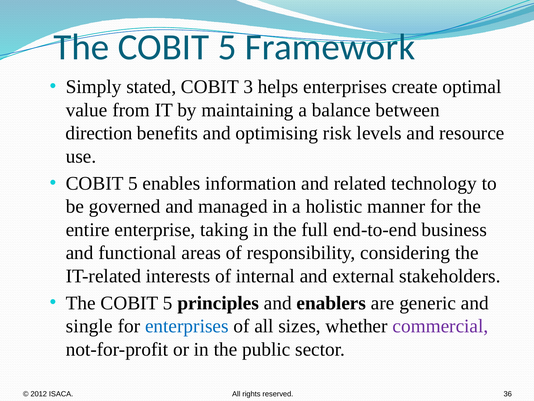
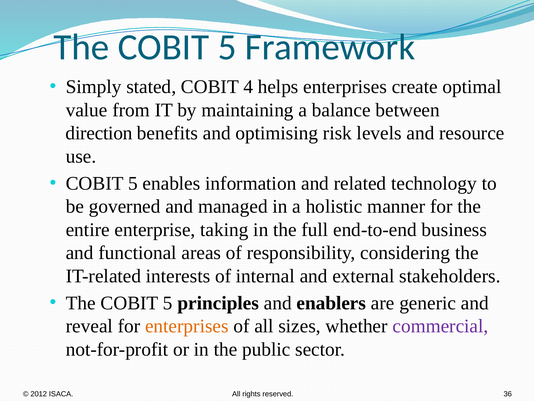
3: 3 -> 4 (248, 87)
single: single -> reveal (89, 326)
enterprises colour: blue -> orange (187, 326)
